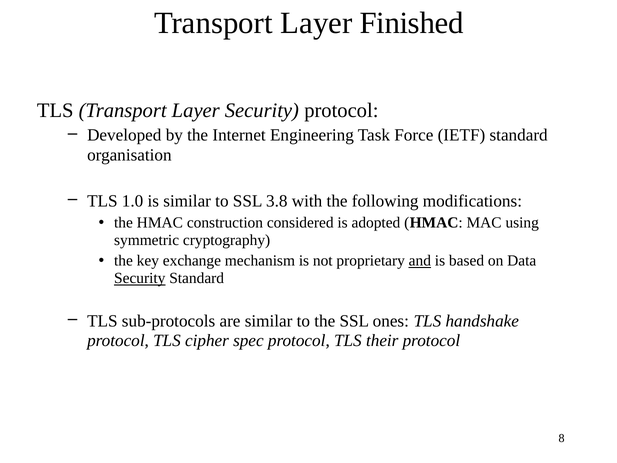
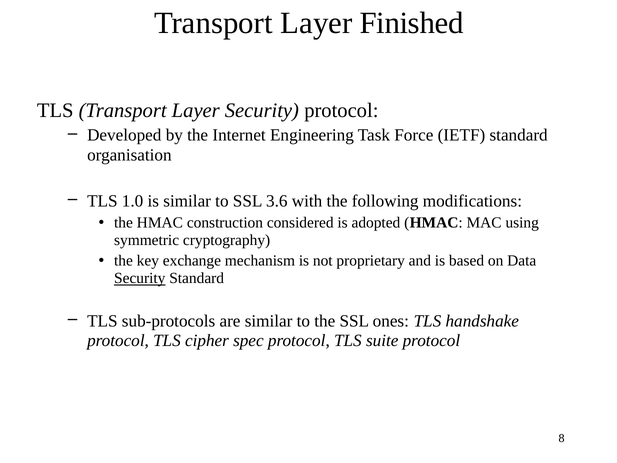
3.8: 3.8 -> 3.6 (277, 201)
and underline: present -> none (420, 261)
their: their -> suite (382, 340)
